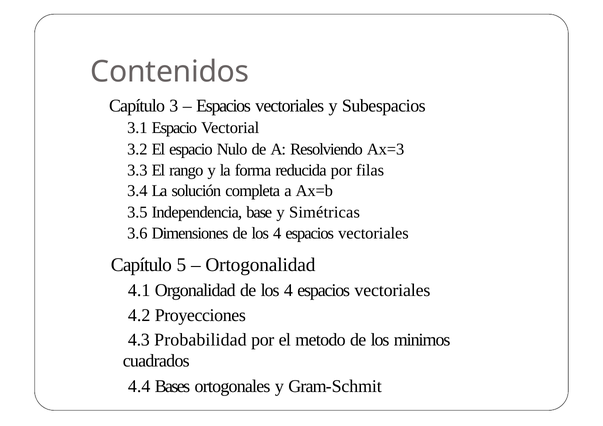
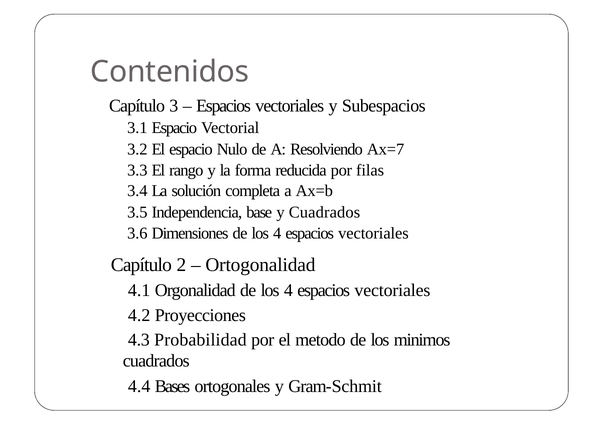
Ax=3: Ax=3 -> Ax=7 (386, 149)
y Simétricas: Simétricas -> Cuadrados (325, 212)
5: 5 -> 2 (181, 265)
